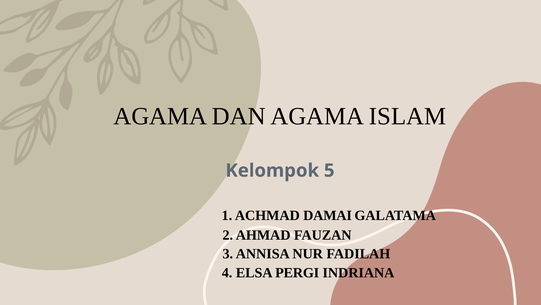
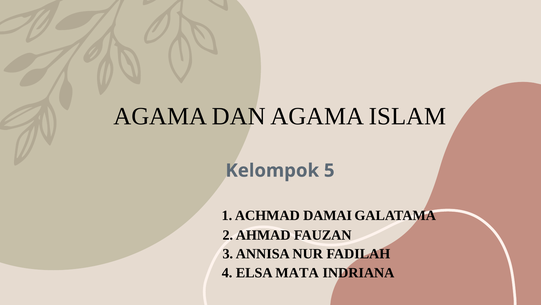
PERGI: PERGI -> MATA (297, 272)
